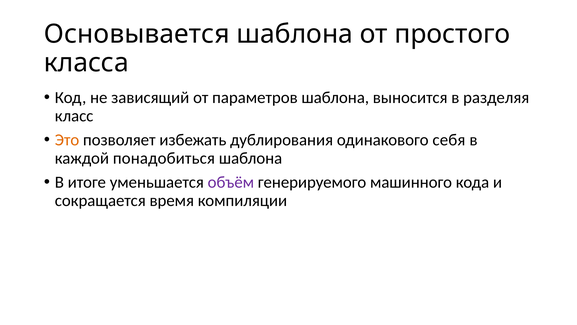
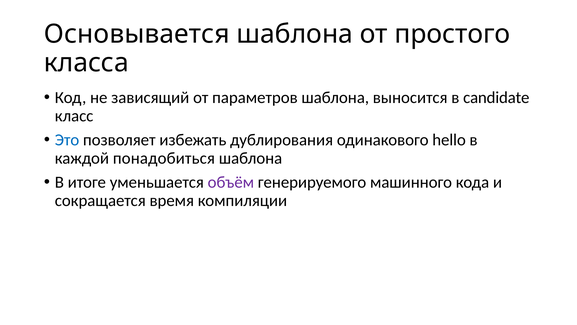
разделяя: разделяя -> candidate (496, 98)
Это colour: orange -> blue (67, 140)
себя: себя -> hello (449, 140)
